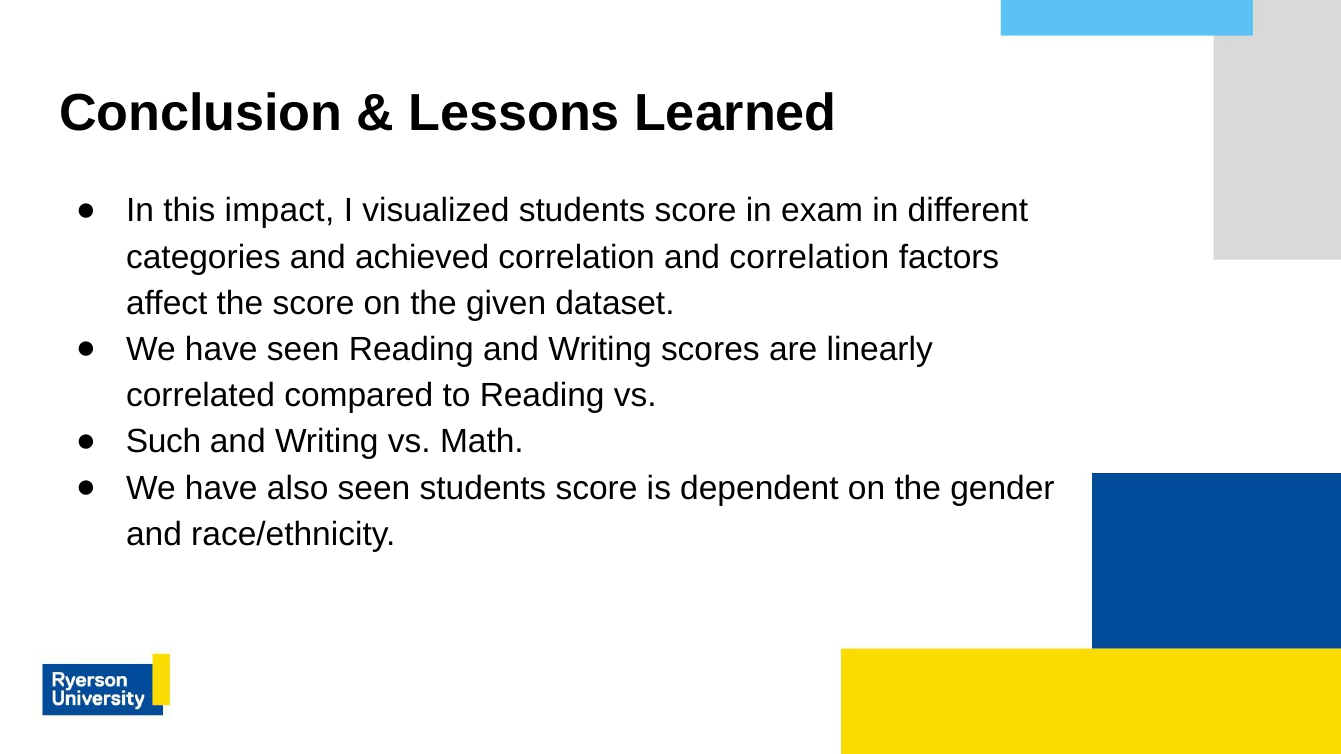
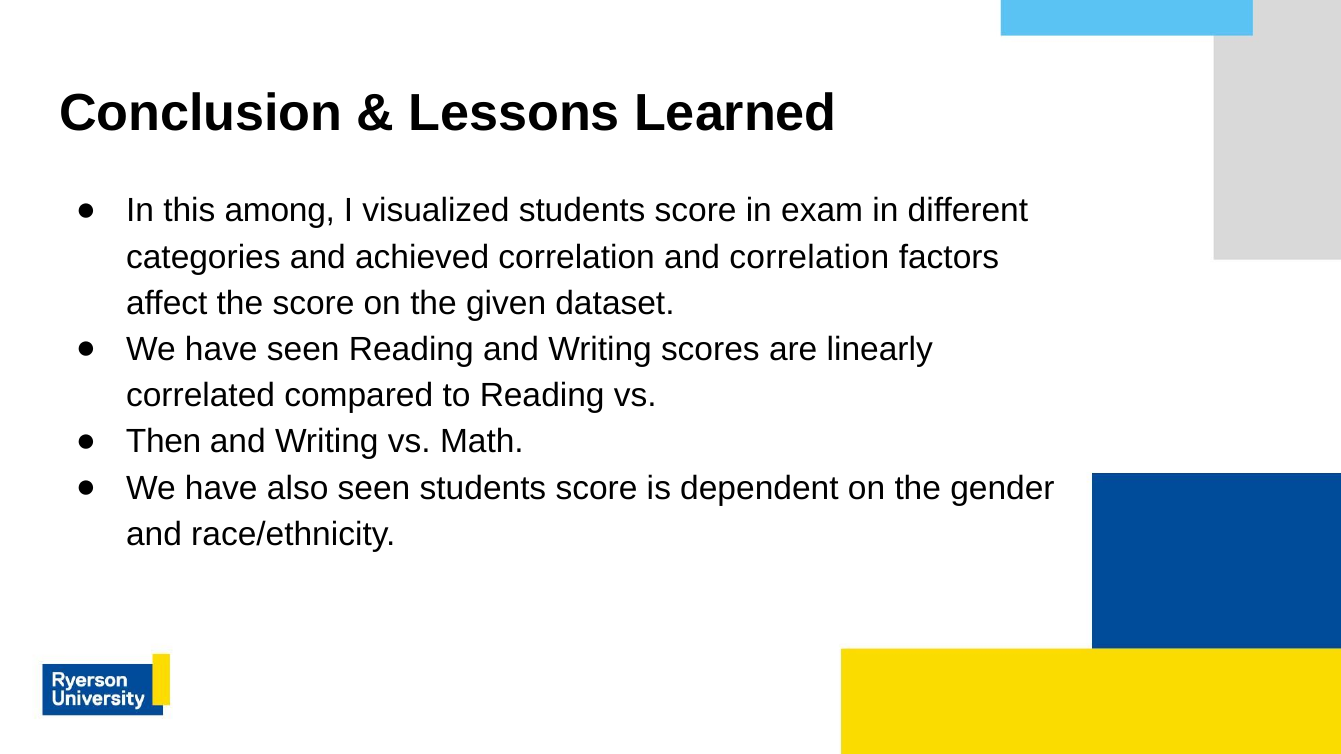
impact: impact -> among (280, 211)
Such: Such -> Then (164, 442)
